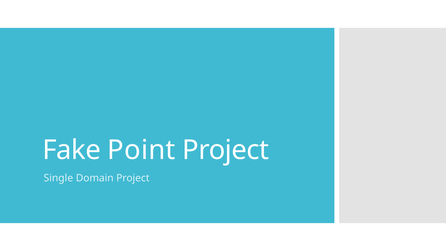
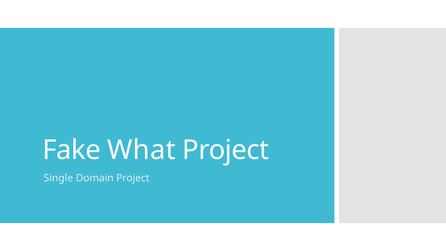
Point: Point -> What (141, 150)
